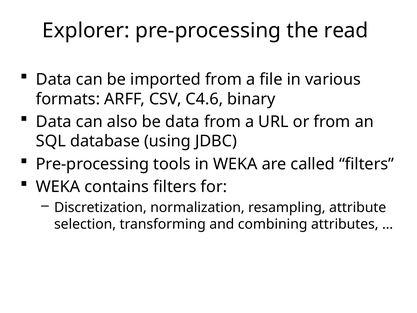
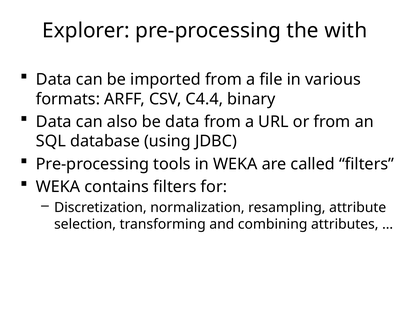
read: read -> with (346, 30)
C4.6: C4.6 -> C4.4 (204, 99)
